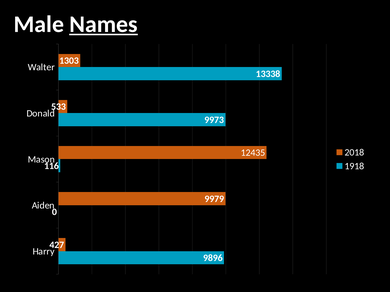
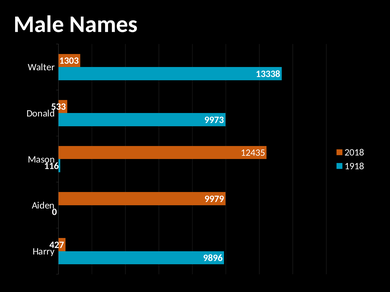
Names underline: present -> none (104, 24)
